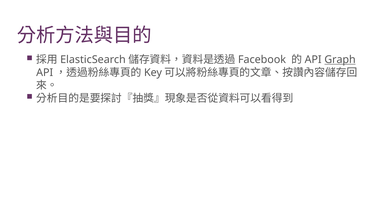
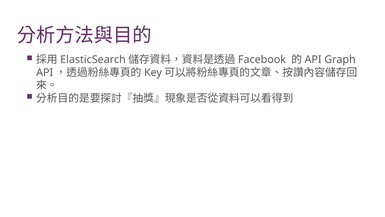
Graph underline: present -> none (340, 60)
